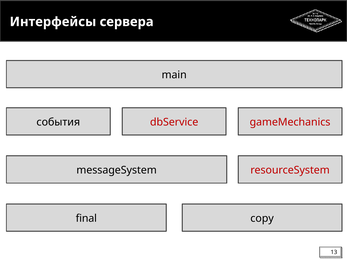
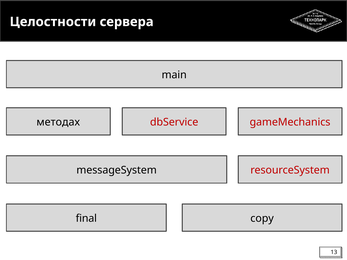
Интерфейсы: Интерфейсы -> Целостности (53, 22)
события: события -> методах (58, 122)
